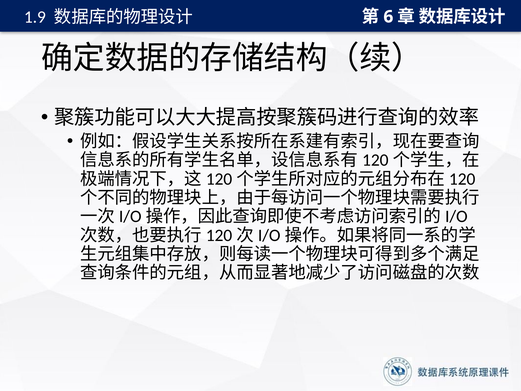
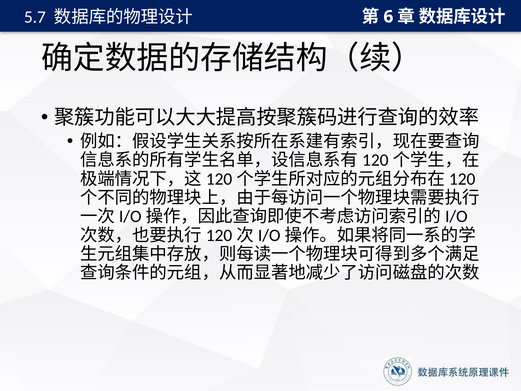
1.9: 1.9 -> 5.7 (35, 17)
